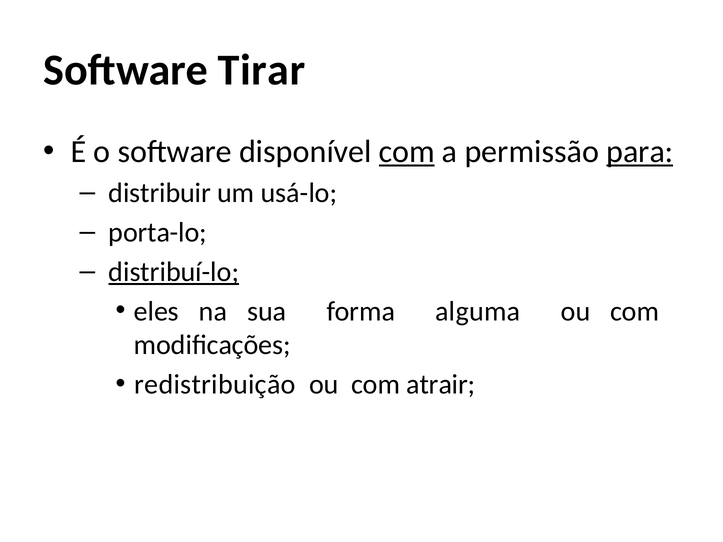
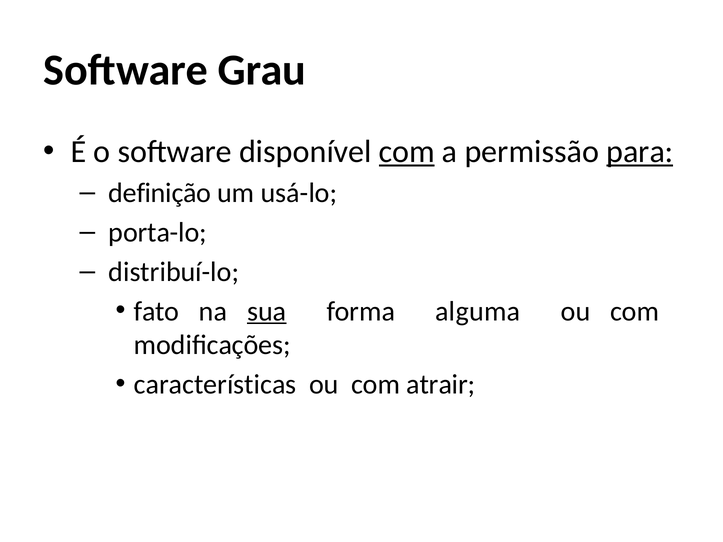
Tirar: Tirar -> Grau (262, 70)
distribuir: distribuir -> definição (160, 193)
distribuí-lo underline: present -> none (174, 272)
eles: eles -> fato (156, 311)
sua underline: none -> present (267, 311)
redistribuição: redistribuição -> características (215, 385)
